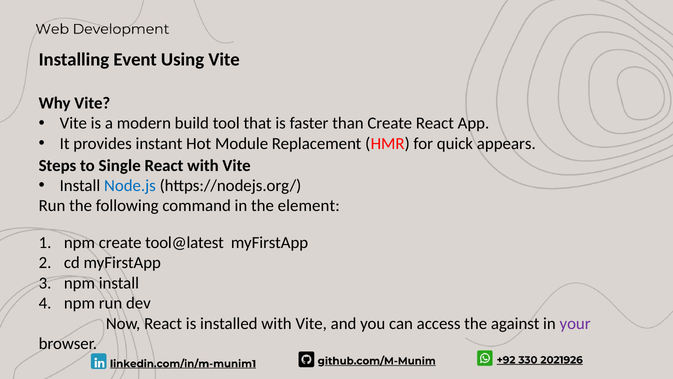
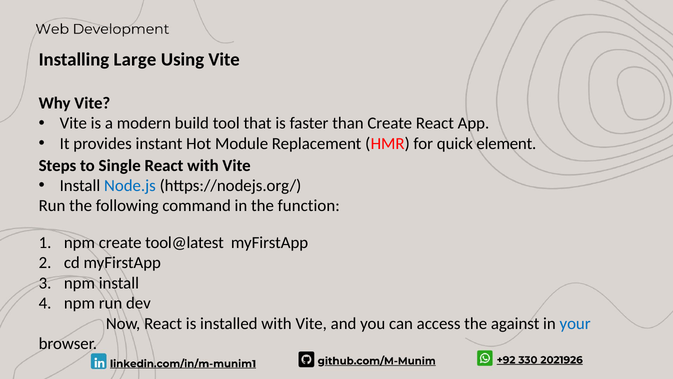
Event: Event -> Large (135, 59)
appears: appears -> element (506, 143)
element: element -> function (309, 206)
your colour: purple -> blue (575, 323)
